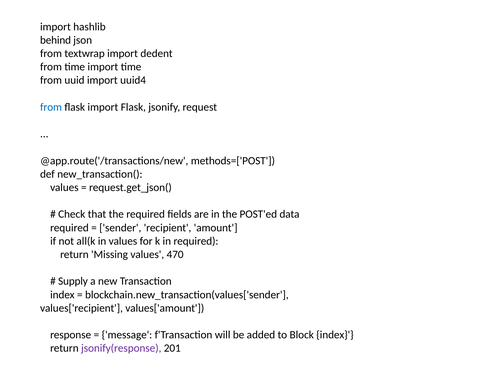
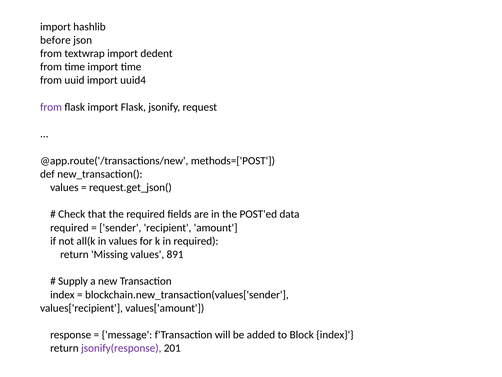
behind: behind -> before (55, 40)
from colour: blue -> purple (51, 107)
470: 470 -> 891 (175, 254)
